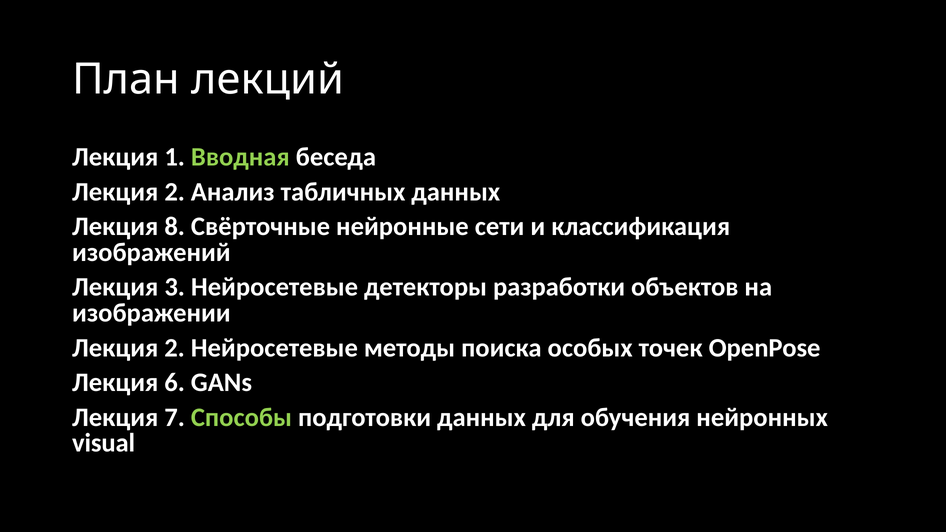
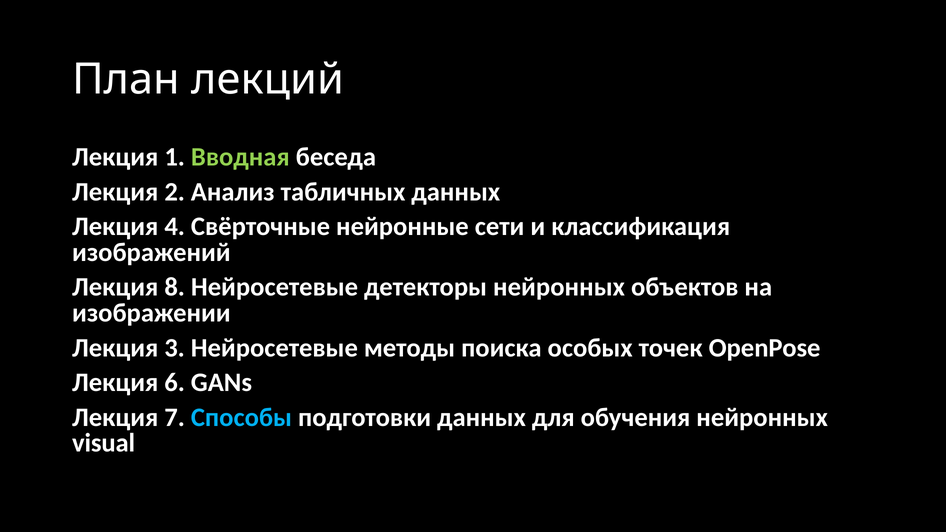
8: 8 -> 4 (175, 227)
3: 3 -> 8 (175, 287)
детекторы разработки: разработки -> нейронных (559, 287)
2: 2 -> 3 (175, 348)
Способы colour: light green -> light blue (241, 417)
